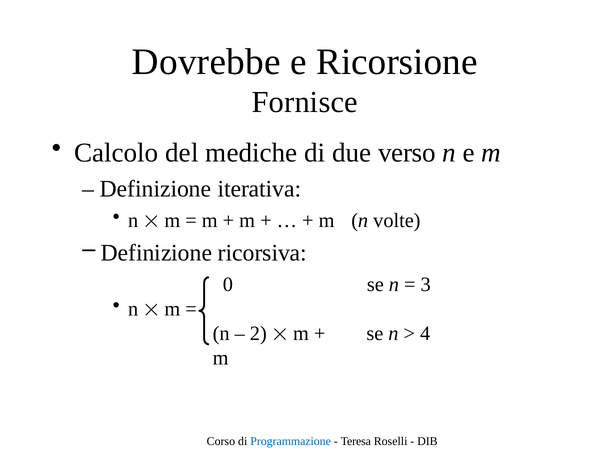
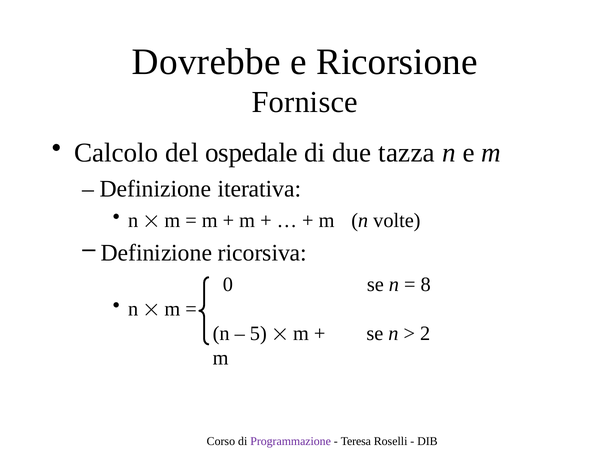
mediche: mediche -> ospedale (252, 153)
verso: verso -> tazza (407, 153)
3: 3 -> 8 (426, 284)
2: 2 -> 5 (258, 333)
4: 4 -> 2 (425, 333)
Programmazione colour: blue -> purple (291, 441)
